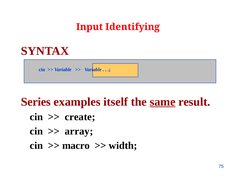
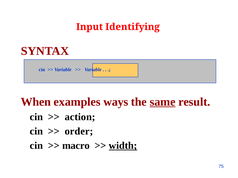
Series: Series -> When (36, 102)
itself: itself -> ways (116, 102)
create: create -> action (80, 117)
array: array -> order (79, 132)
width underline: none -> present (123, 146)
